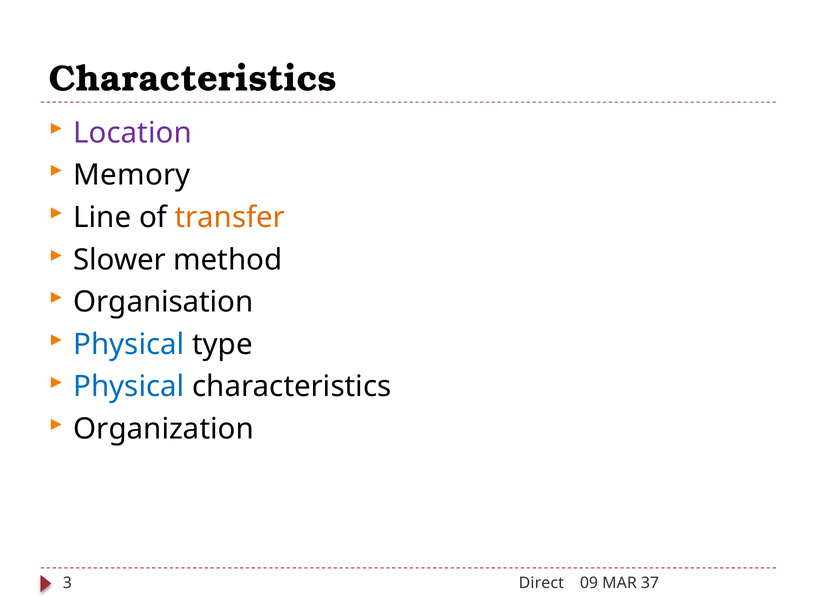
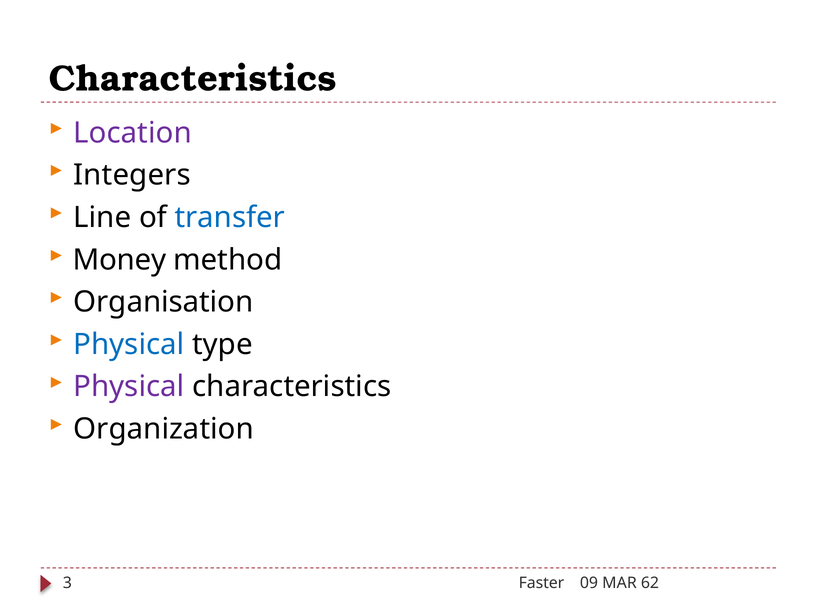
Memory: Memory -> Integers (132, 175)
transfer colour: orange -> blue (230, 217)
Slower: Slower -> Money (120, 260)
Physical colour: blue -> purple (129, 387)
Direct: Direct -> Faster (541, 583)
37: 37 -> 62 (650, 583)
